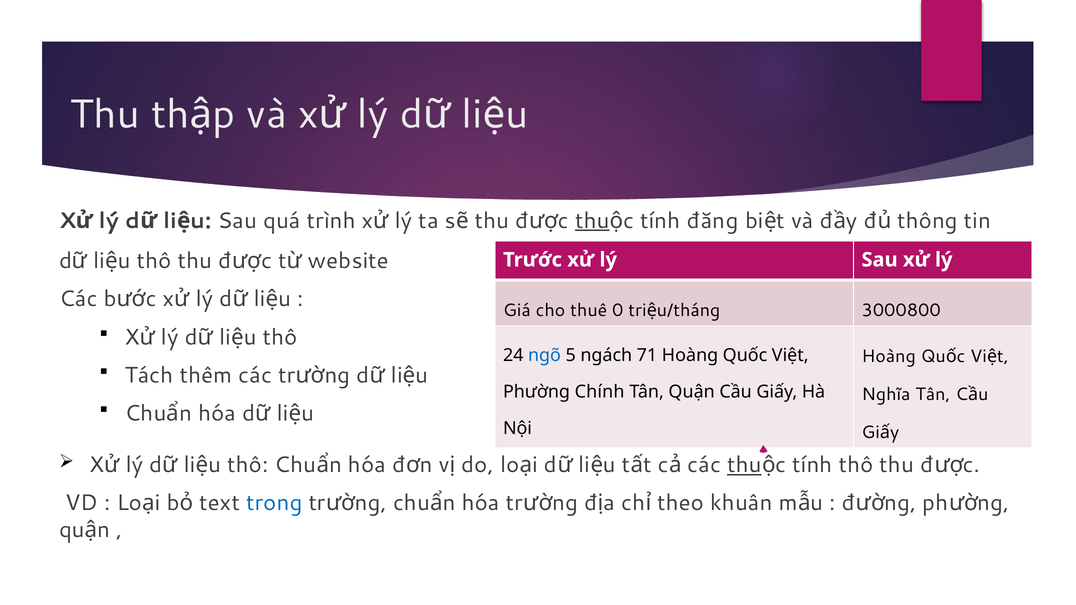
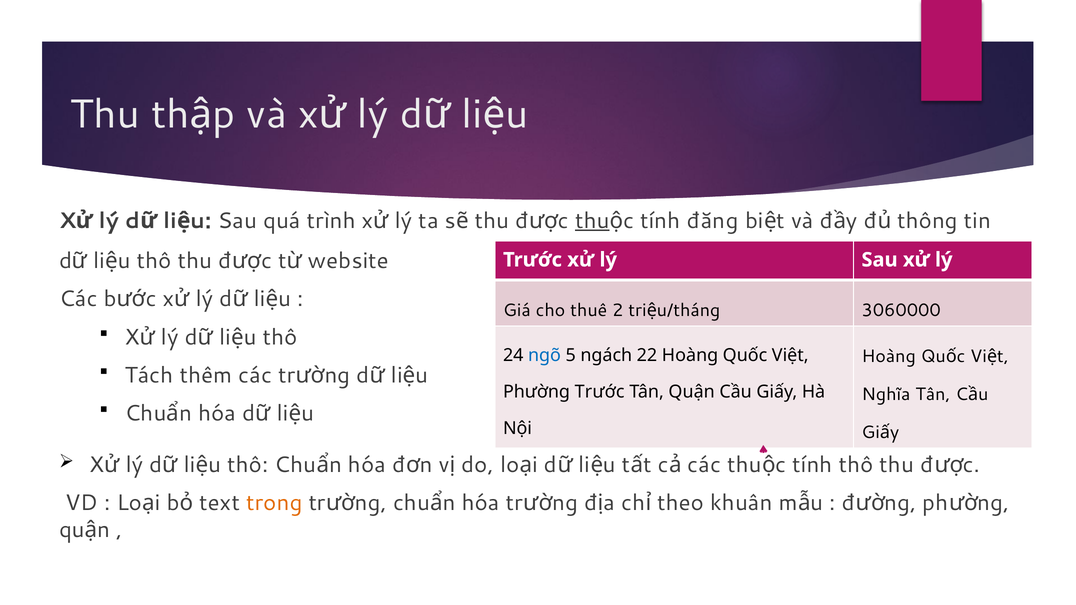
0: 0 -> 2 (618, 310)
3000800: 3000800 -> 3060000 (901, 310)
71: 71 -> 22 (647, 356)
Phường Chính: Chính -> Trước (600, 392)
thu underline: present -> none (744, 465)
trong colour: blue -> orange (274, 503)
